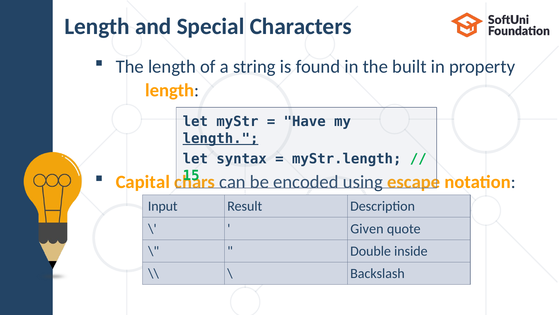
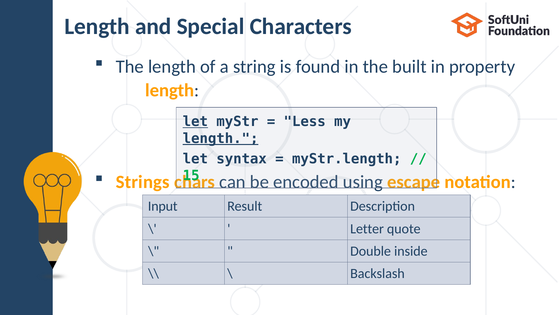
let underline: none -> present (195, 121)
Have: Have -> Less (305, 121)
Capital: Capital -> Strings (143, 182)
Given: Given -> Letter (367, 228)
